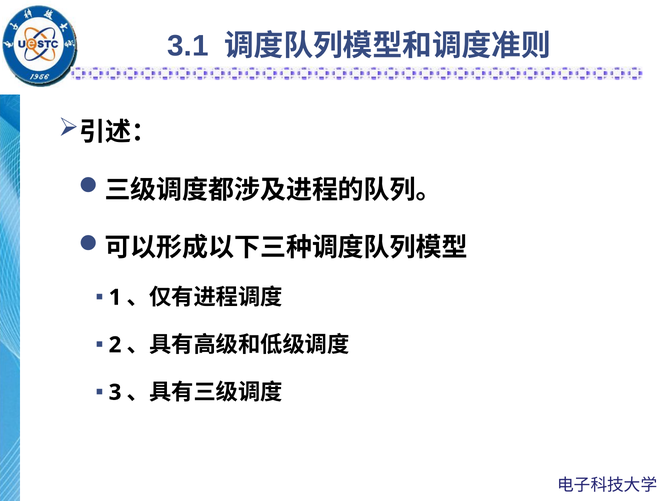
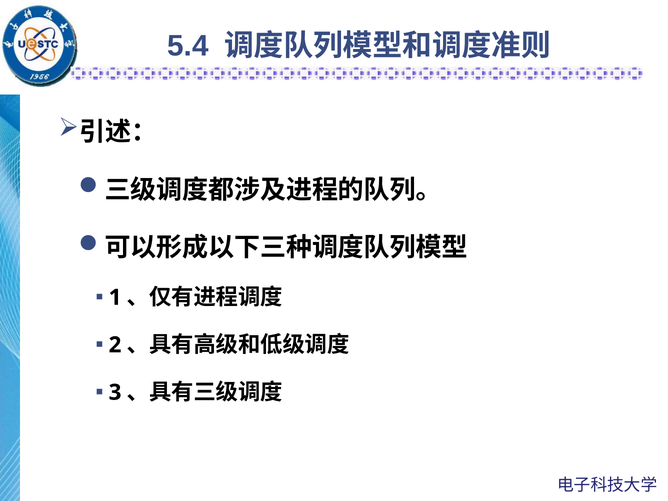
3.1: 3.1 -> 5.4 (188, 46)
